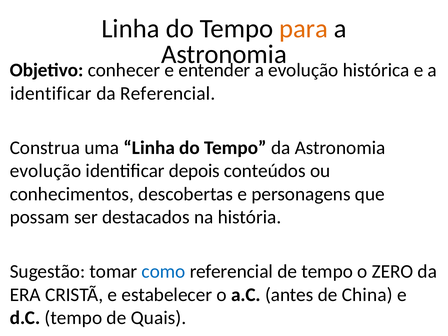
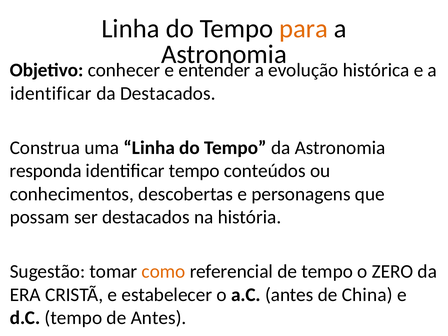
da Referencial: Referencial -> Destacados (168, 93)
evolução: evolução -> responda (46, 171)
identificar depois: depois -> tempo (194, 171)
como colour: blue -> orange (164, 271)
de Quais: Quais -> Antes (159, 318)
